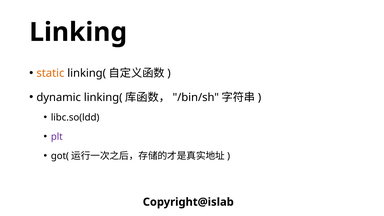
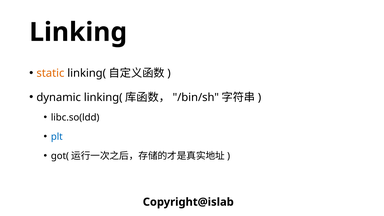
plt colour: purple -> blue (57, 137)
